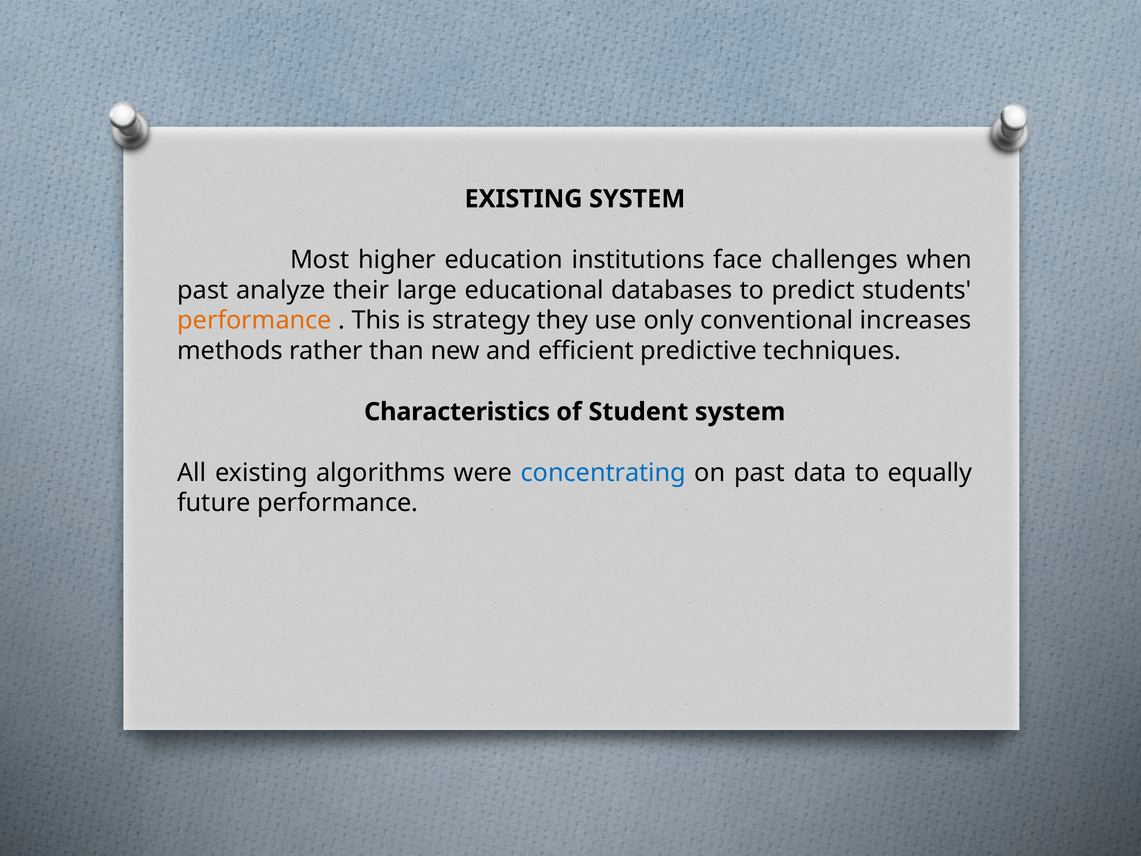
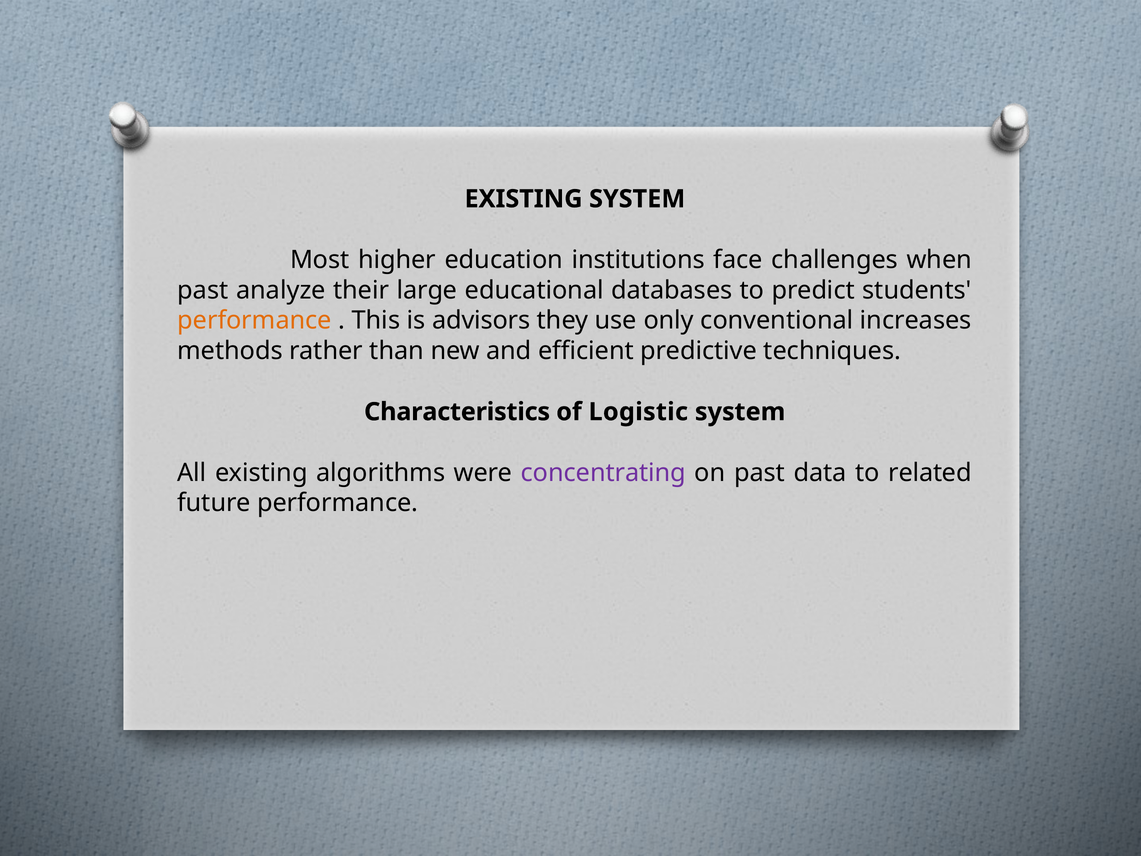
strategy: strategy -> advisors (481, 321)
Student: Student -> Logistic (638, 412)
concentrating colour: blue -> purple (603, 473)
equally: equally -> related (930, 473)
